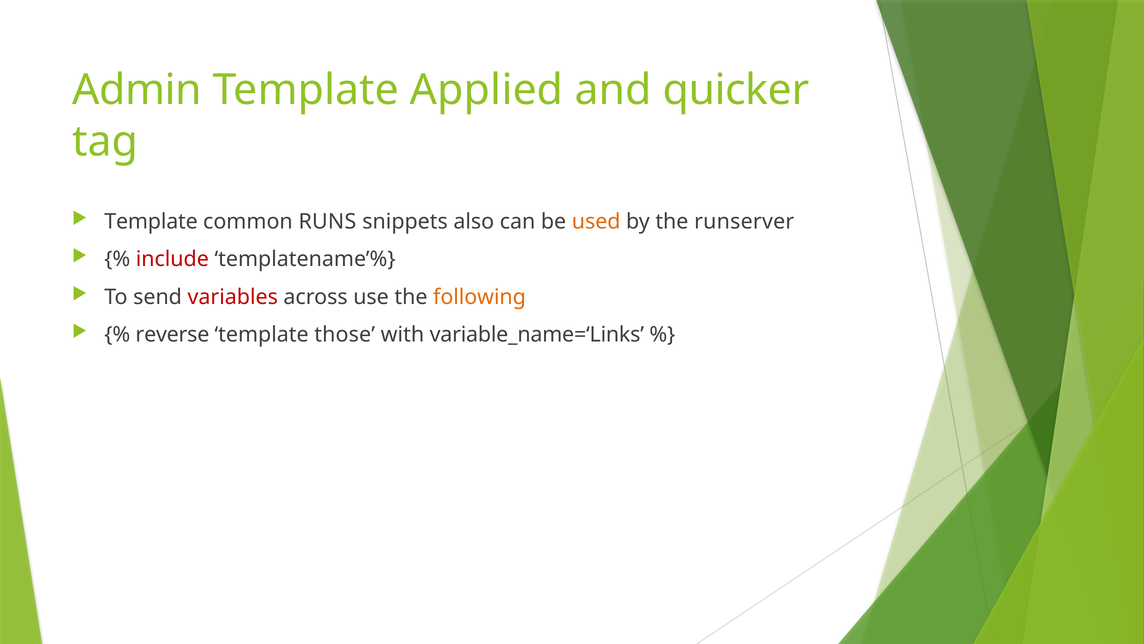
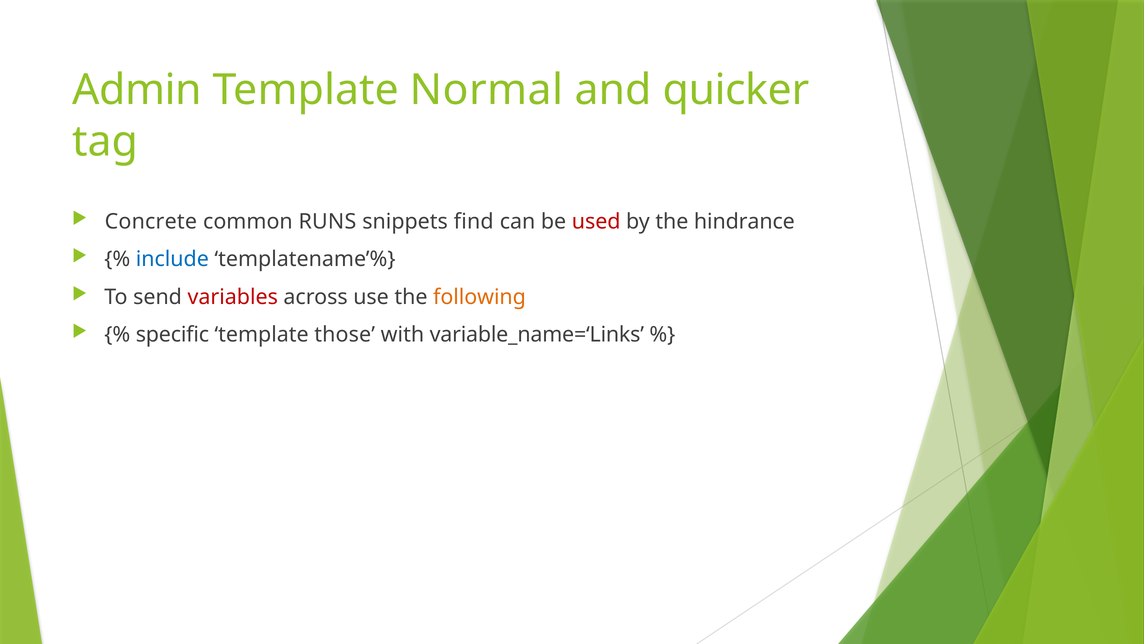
Applied: Applied -> Normal (487, 90)
Template: Template -> Concrete (151, 221)
also: also -> find (474, 221)
used colour: orange -> red (596, 221)
runserver: runserver -> hindrance (744, 221)
include colour: red -> blue (172, 259)
reverse: reverse -> specific (172, 334)
